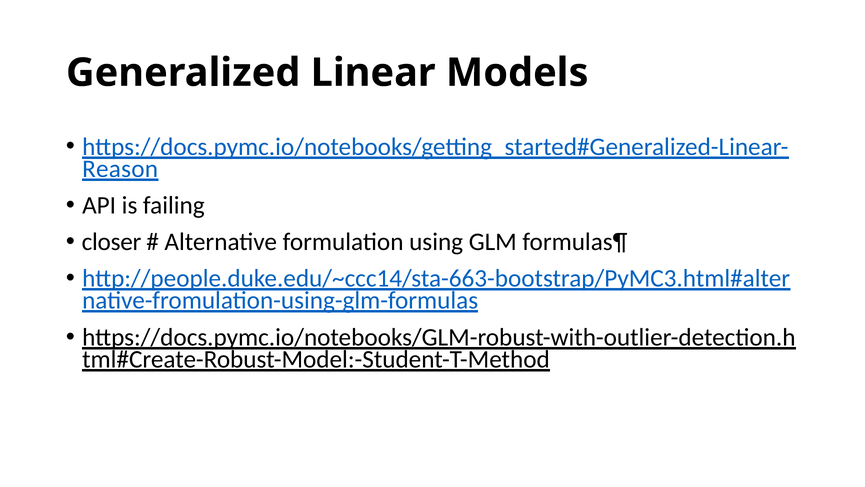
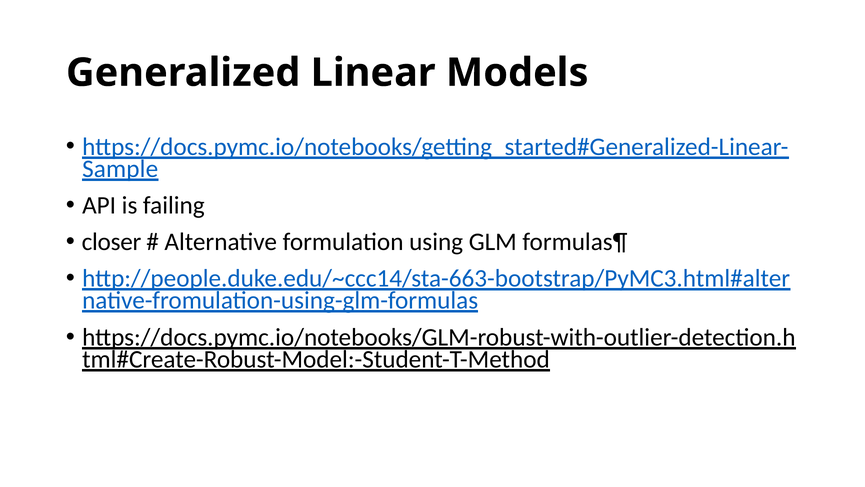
Reason: Reason -> Sample (120, 169)
